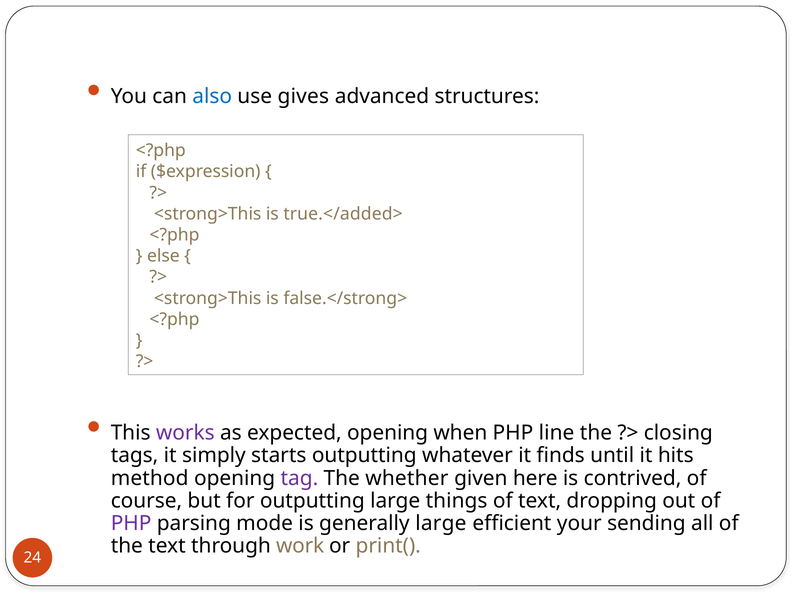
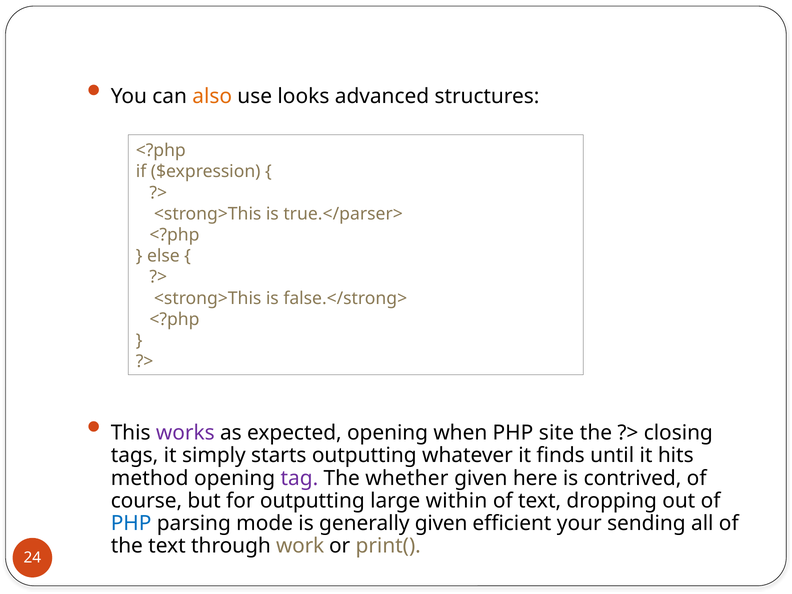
also colour: blue -> orange (212, 97)
gives: gives -> looks (303, 97)
true.</added>: true.</added> -> true.</parser> (343, 214)
line: line -> site (556, 433)
things: things -> within (456, 501)
PHP colour: purple -> blue (131, 523)
generally large: large -> given (441, 523)
